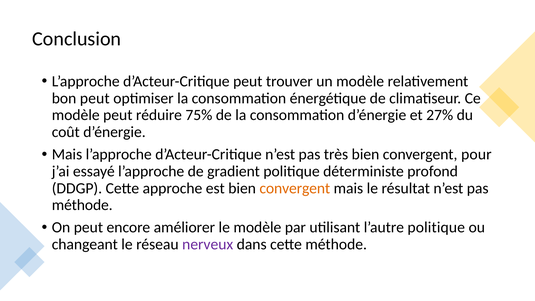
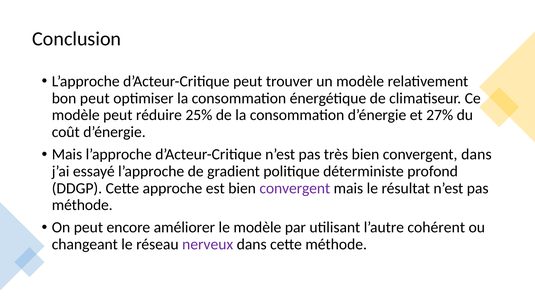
75%: 75% -> 25% (199, 115)
convergent pour: pour -> dans (476, 154)
convergent colour: orange -> purple (295, 188)
l’autre politique: politique -> cohérent (436, 227)
